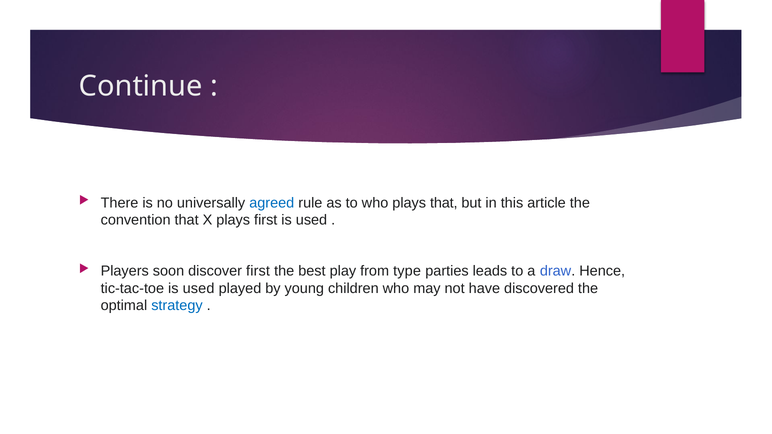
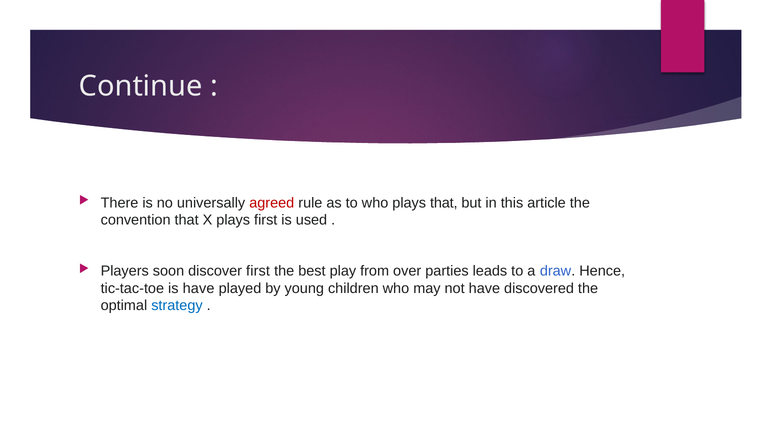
agreed colour: blue -> red (272, 203)
type: type -> over (407, 271)
tic-tac-toe is used: used -> have (199, 288)
